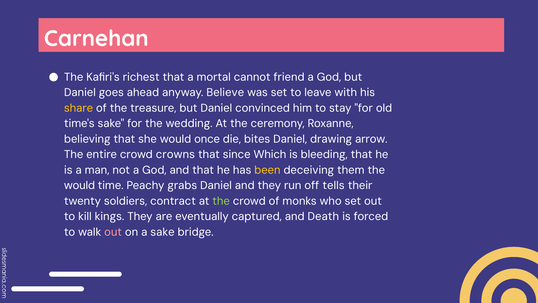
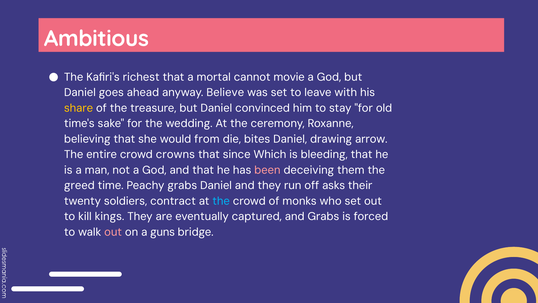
Carnehan: Carnehan -> Ambitious (96, 38)
friend: friend -> movie (289, 77)
once: once -> from (207, 139)
been colour: yellow -> pink (267, 170)
would: would -> greed (79, 185)
tells: tells -> asks (334, 185)
the colour: light green -> light blue (221, 201)
and Death: Death -> Grabs (323, 216)
a sake: sake -> guns (163, 232)
